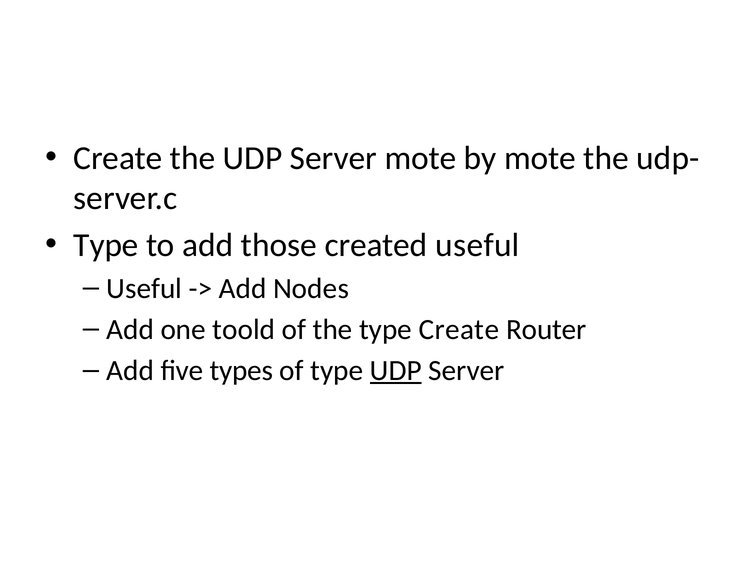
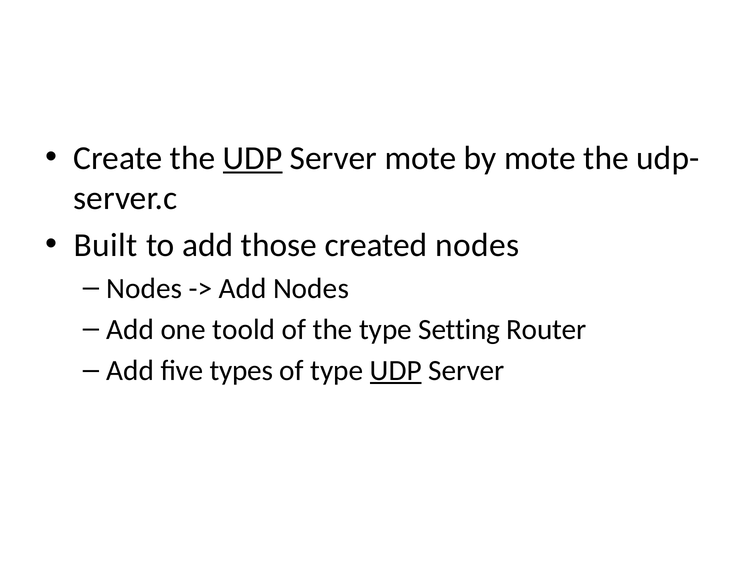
UDP underline: none -> present (253, 158)
Type: Type -> Built (106, 245)
created useful: useful -> nodes (477, 245)
Useful: Useful -> Nodes (144, 288)
type Create: Create -> Setting (459, 329)
